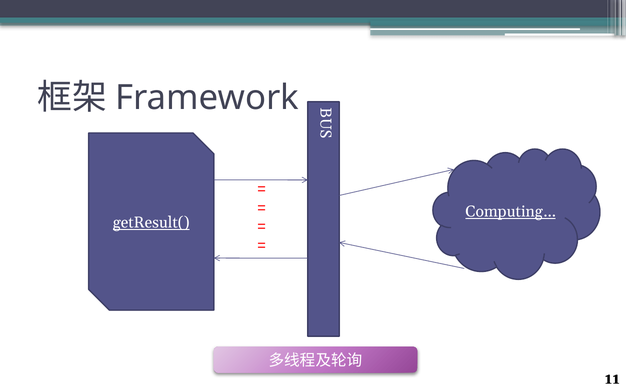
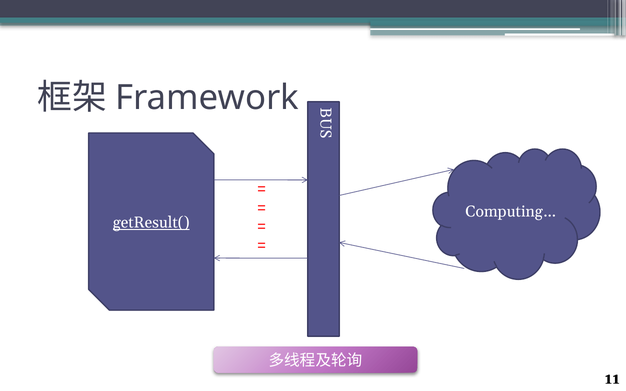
Computing… underline: present -> none (510, 212)
